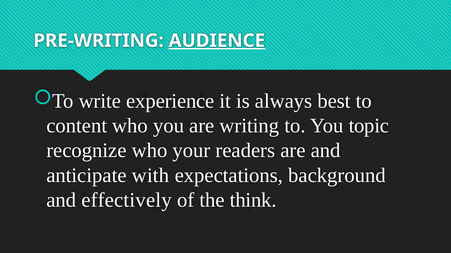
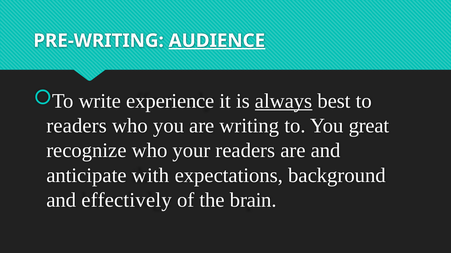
always underline: none -> present (284, 101)
content: content -> readers (77, 126)
topic: topic -> great (369, 126)
think: think -> brain (253, 201)
